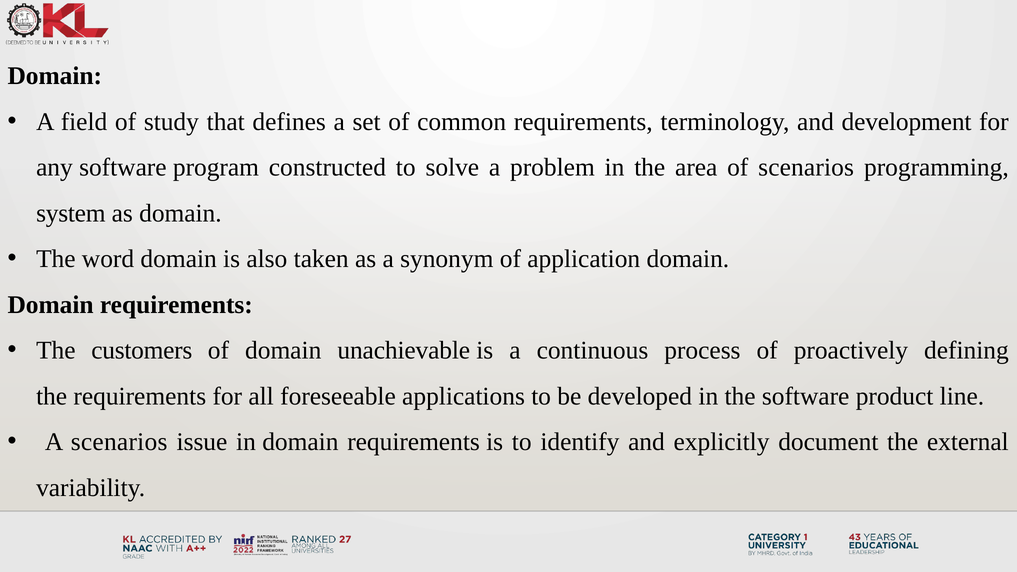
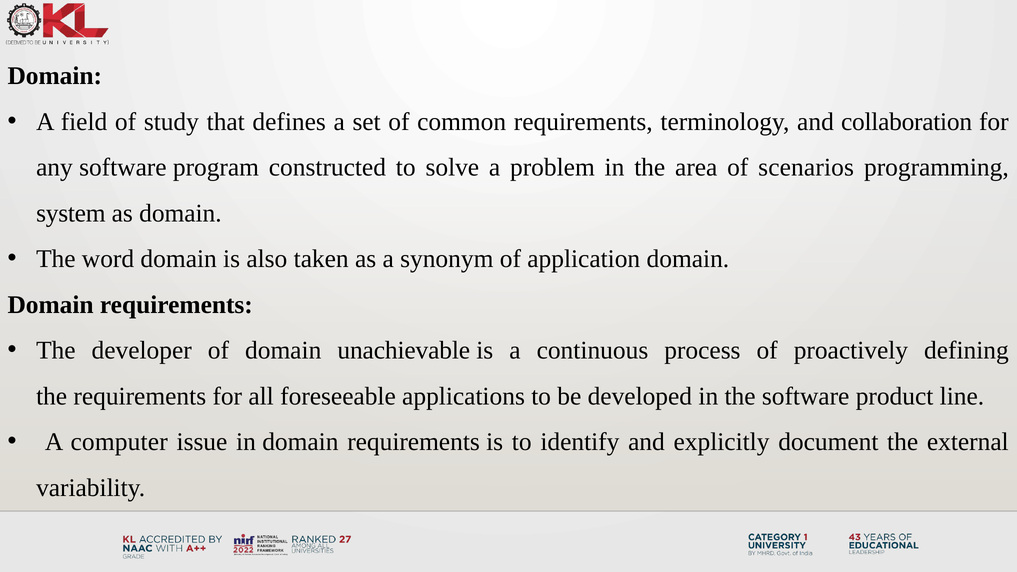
development: development -> collaboration (907, 122)
customers: customers -> developer (142, 350)
A scenarios: scenarios -> computer (119, 442)
